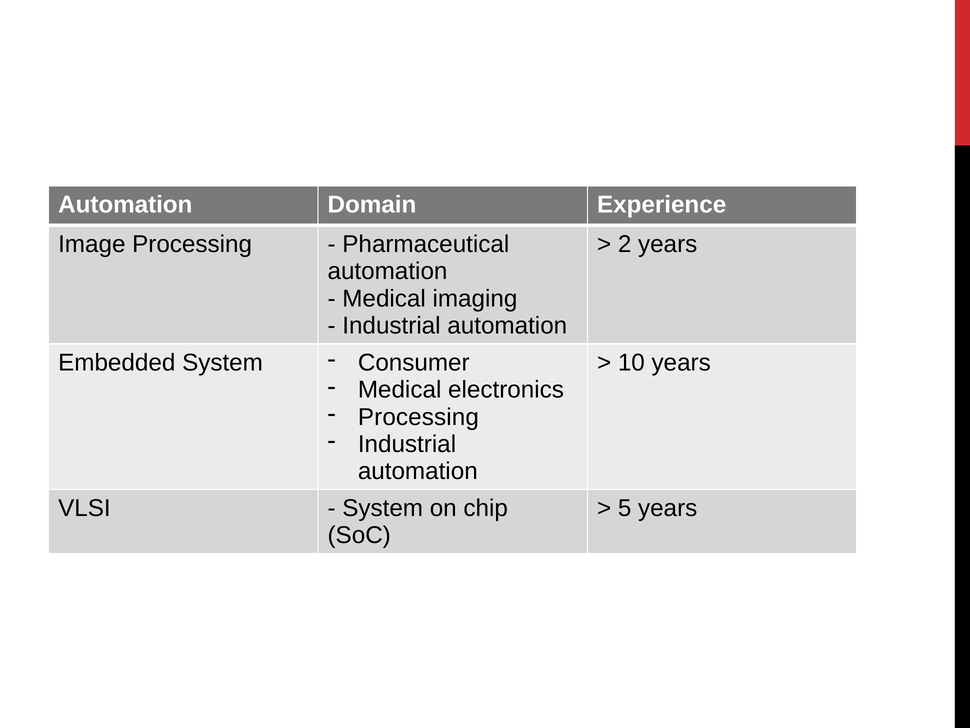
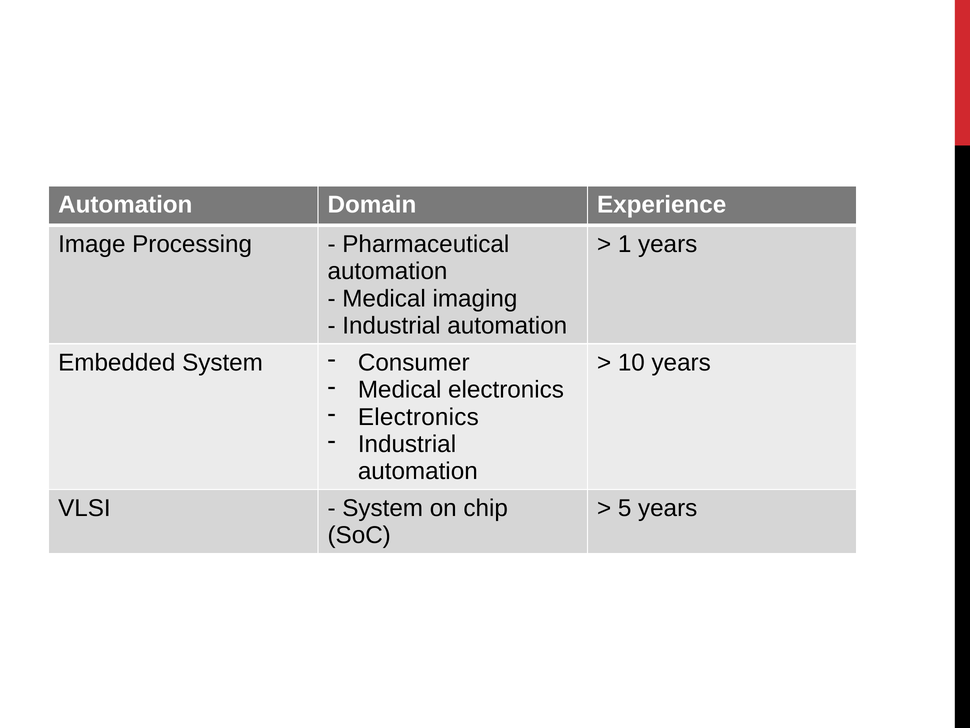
2: 2 -> 1 (625, 244)
Processing: Processing -> Electronics (418, 417)
